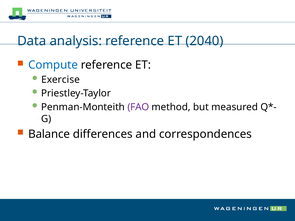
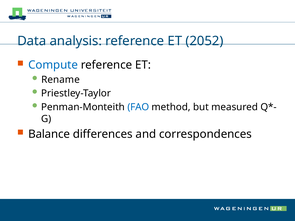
2040: 2040 -> 2052 (204, 41)
Exercise: Exercise -> Rename (61, 80)
FAO colour: purple -> blue (138, 107)
